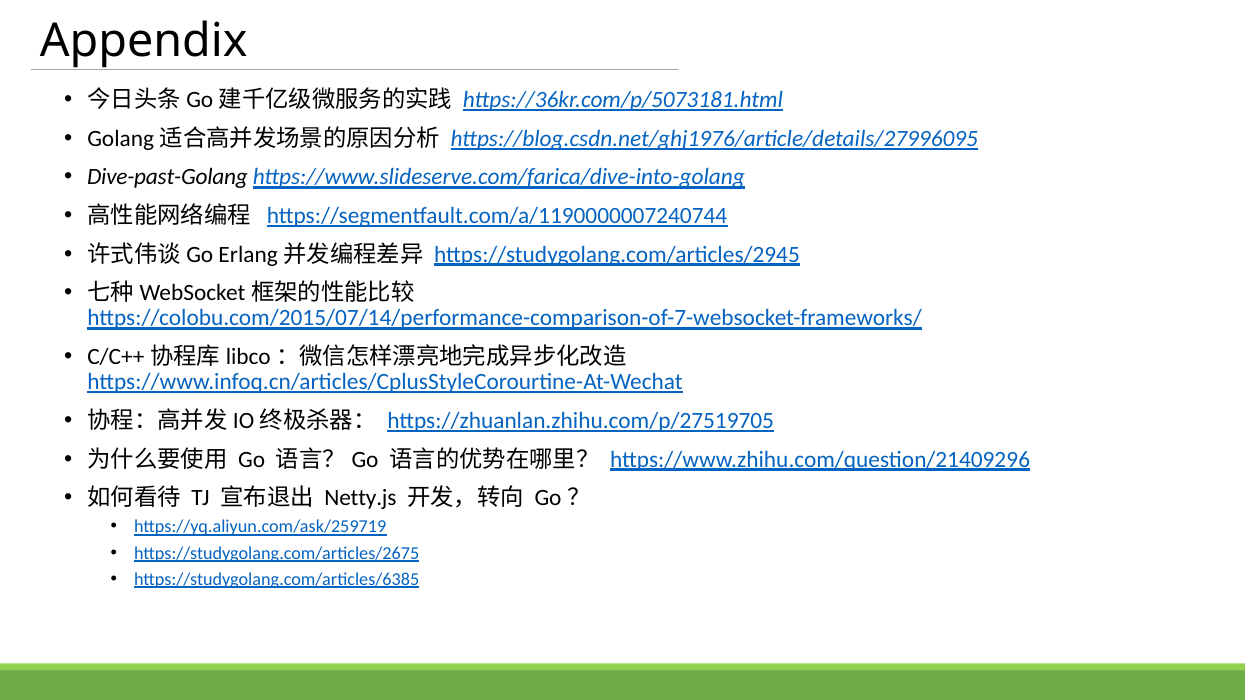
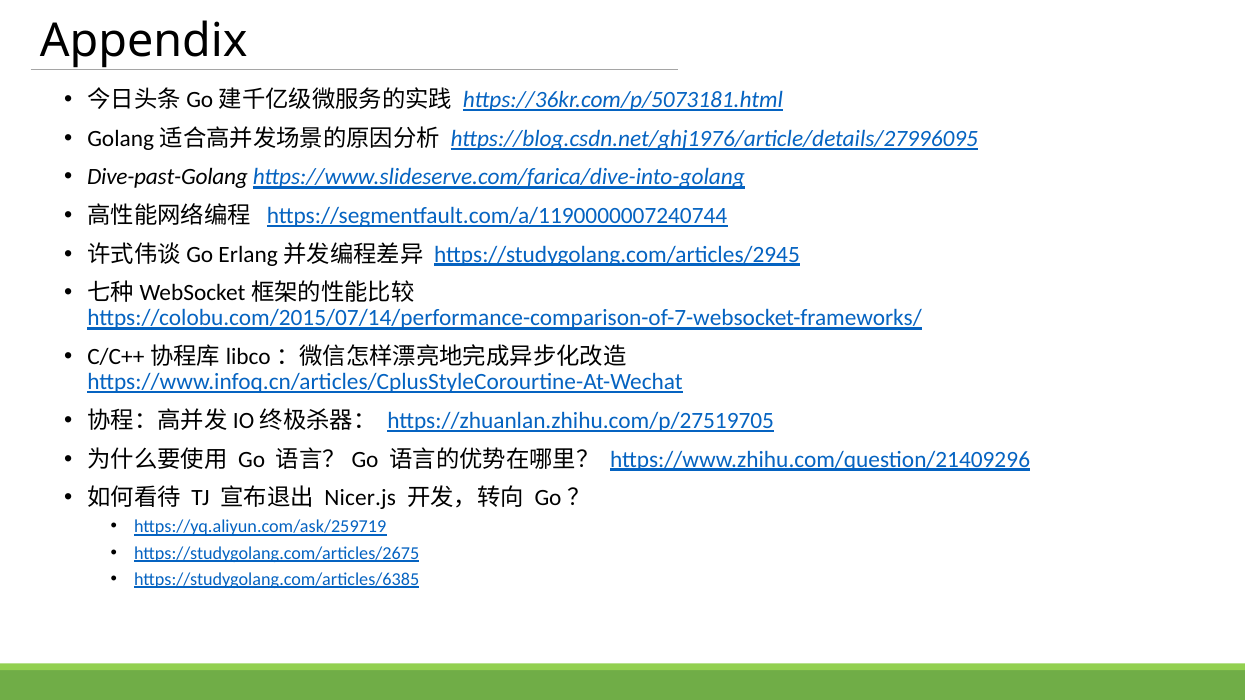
Netty.js: Netty.js -> Nicer.js (360, 498)
